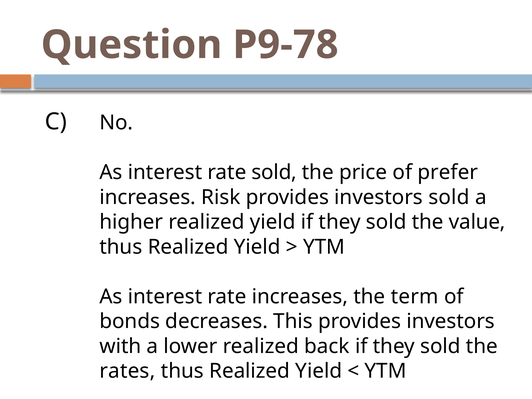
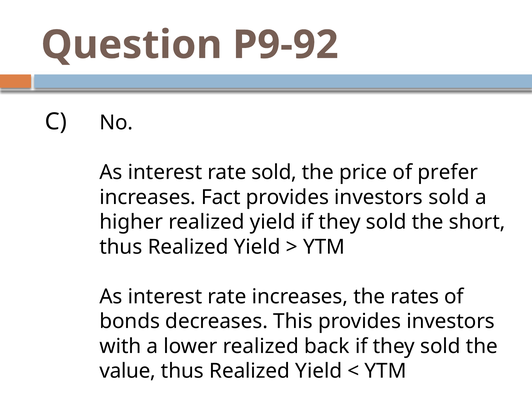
P9-78: P9-78 -> P9-92 (286, 45)
Risk: Risk -> Fact (221, 197)
value: value -> short (477, 222)
term: term -> rates (415, 297)
rates: rates -> value (128, 371)
